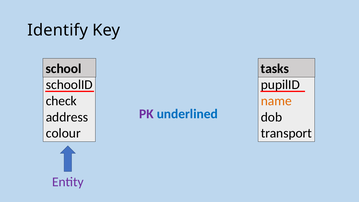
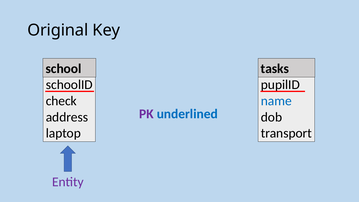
Identify: Identify -> Original (58, 30)
name colour: orange -> blue (276, 101)
colour: colour -> laptop (63, 133)
